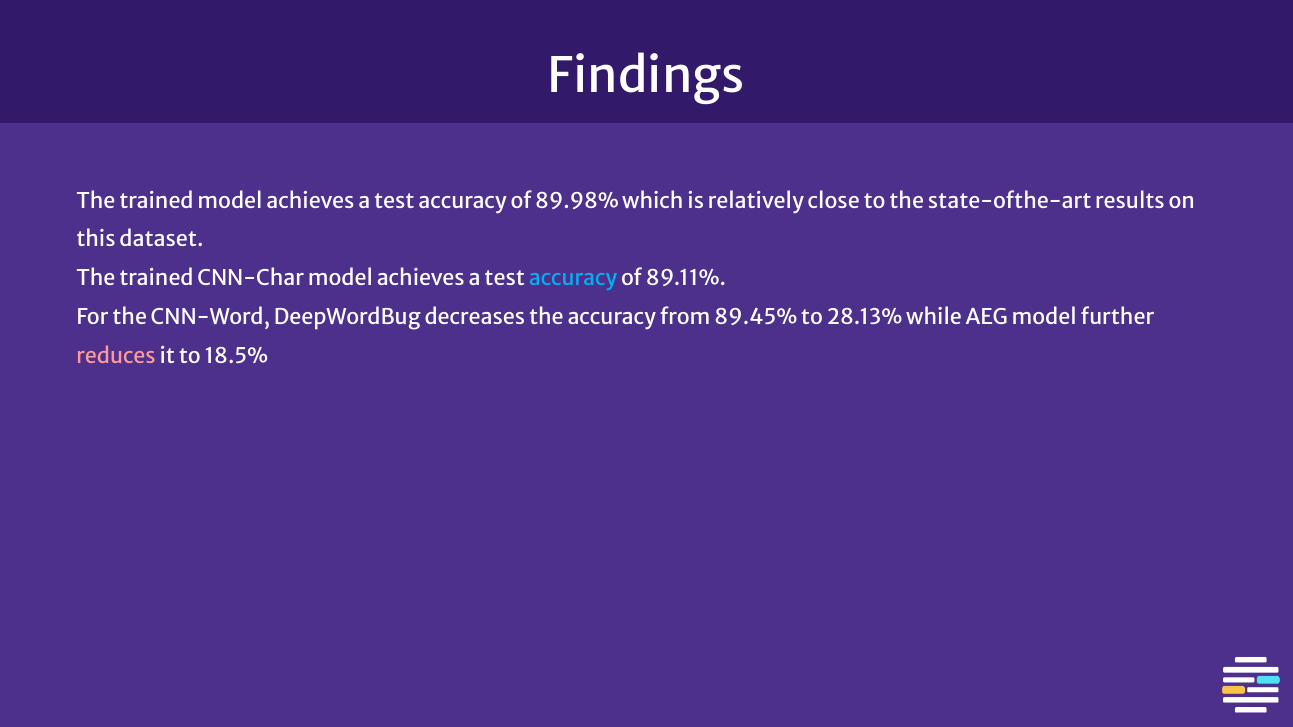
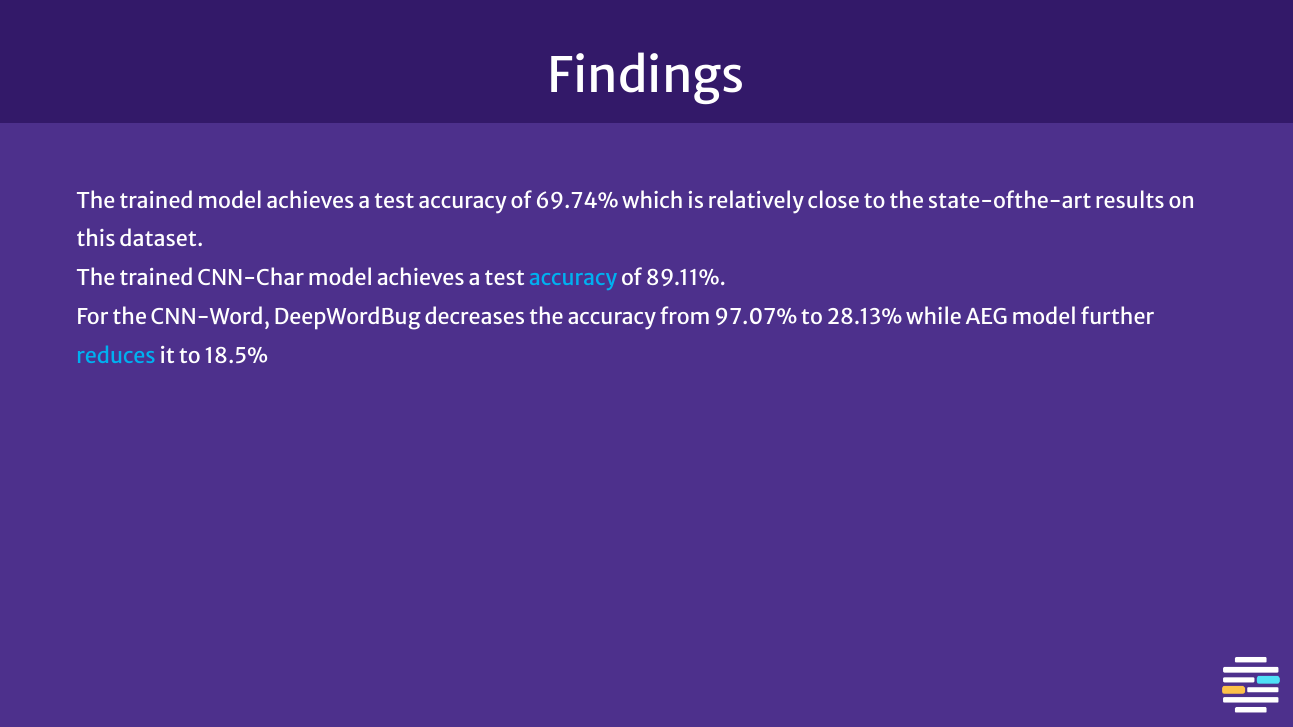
89.98%: 89.98% -> 69.74% (577, 201)
89.45%: 89.45% -> 97.07% (756, 317)
reduces colour: pink -> light blue (116, 356)
